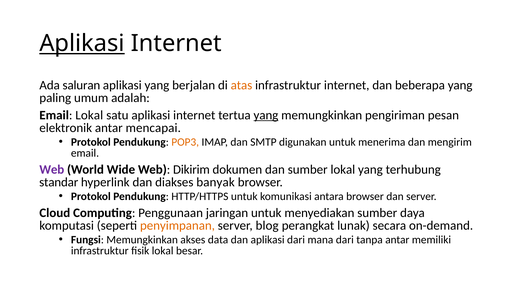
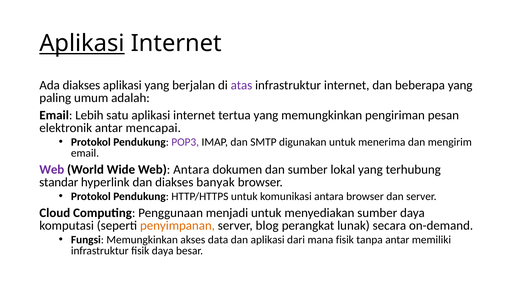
Ada saluran: saluran -> diakses (81, 85)
atas colour: orange -> purple (241, 85)
Email Lokal: Lokal -> Lebih (89, 115)
yang underline: present -> none (266, 115)
POP3 colour: orange -> purple (185, 142)
Web Dikirim: Dikirim -> Antara (191, 169)
jaringan: jaringan -> menjadi (227, 213)
mana dari: dari -> fisik (345, 240)
fisik lokal: lokal -> daya (163, 251)
